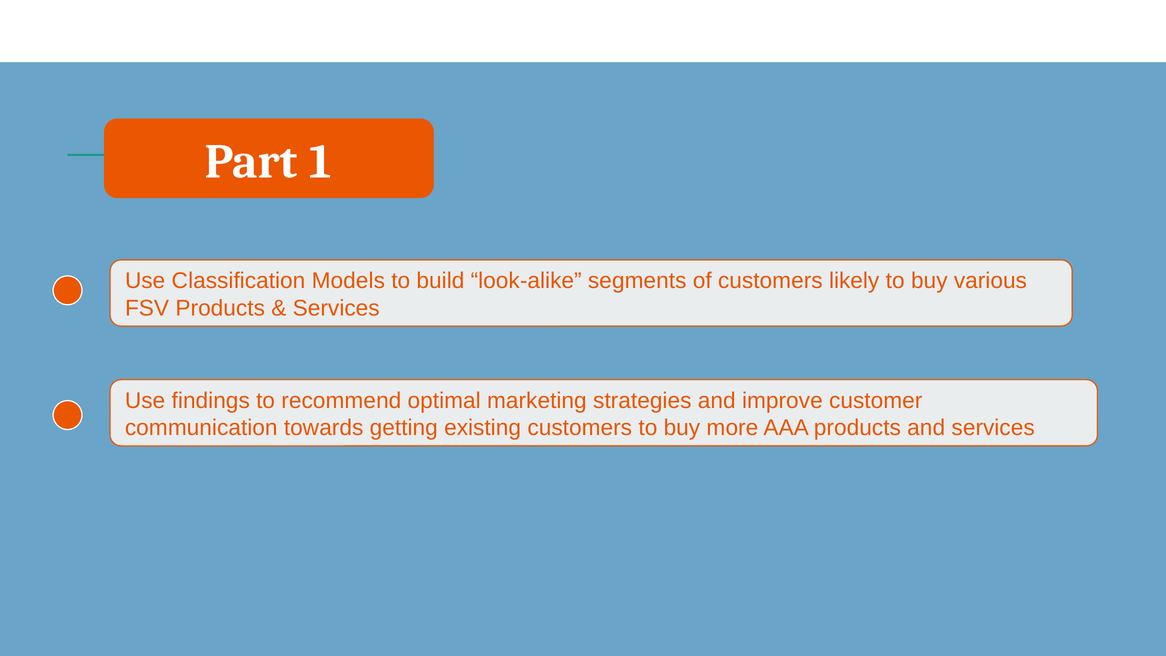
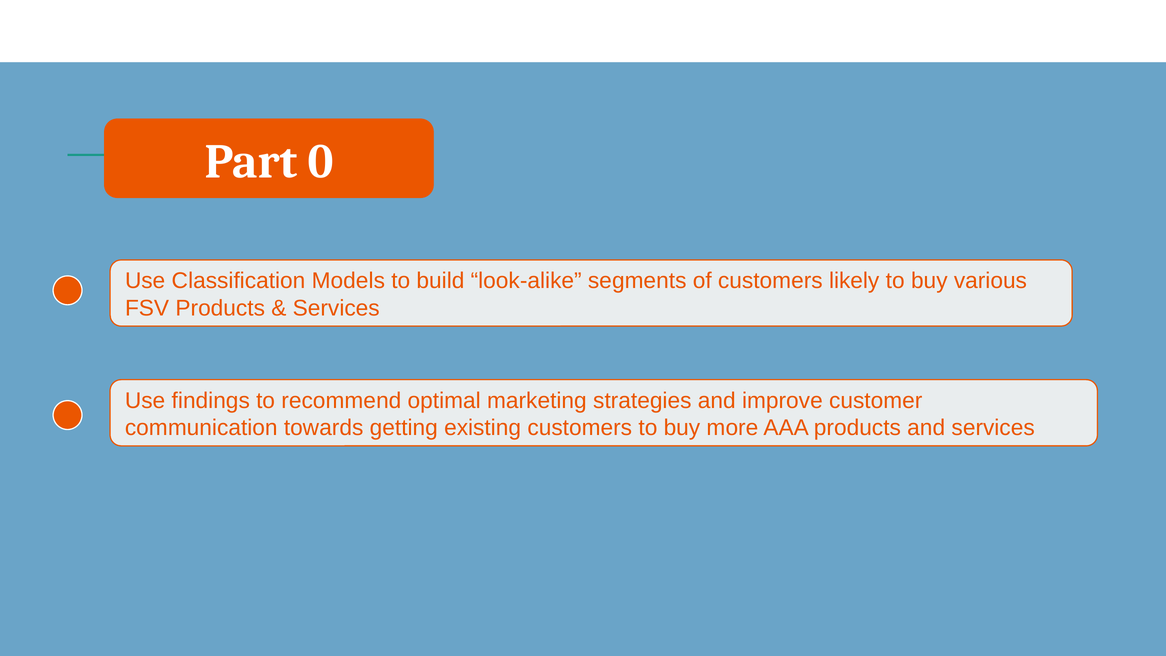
1: 1 -> 0 (321, 162)
